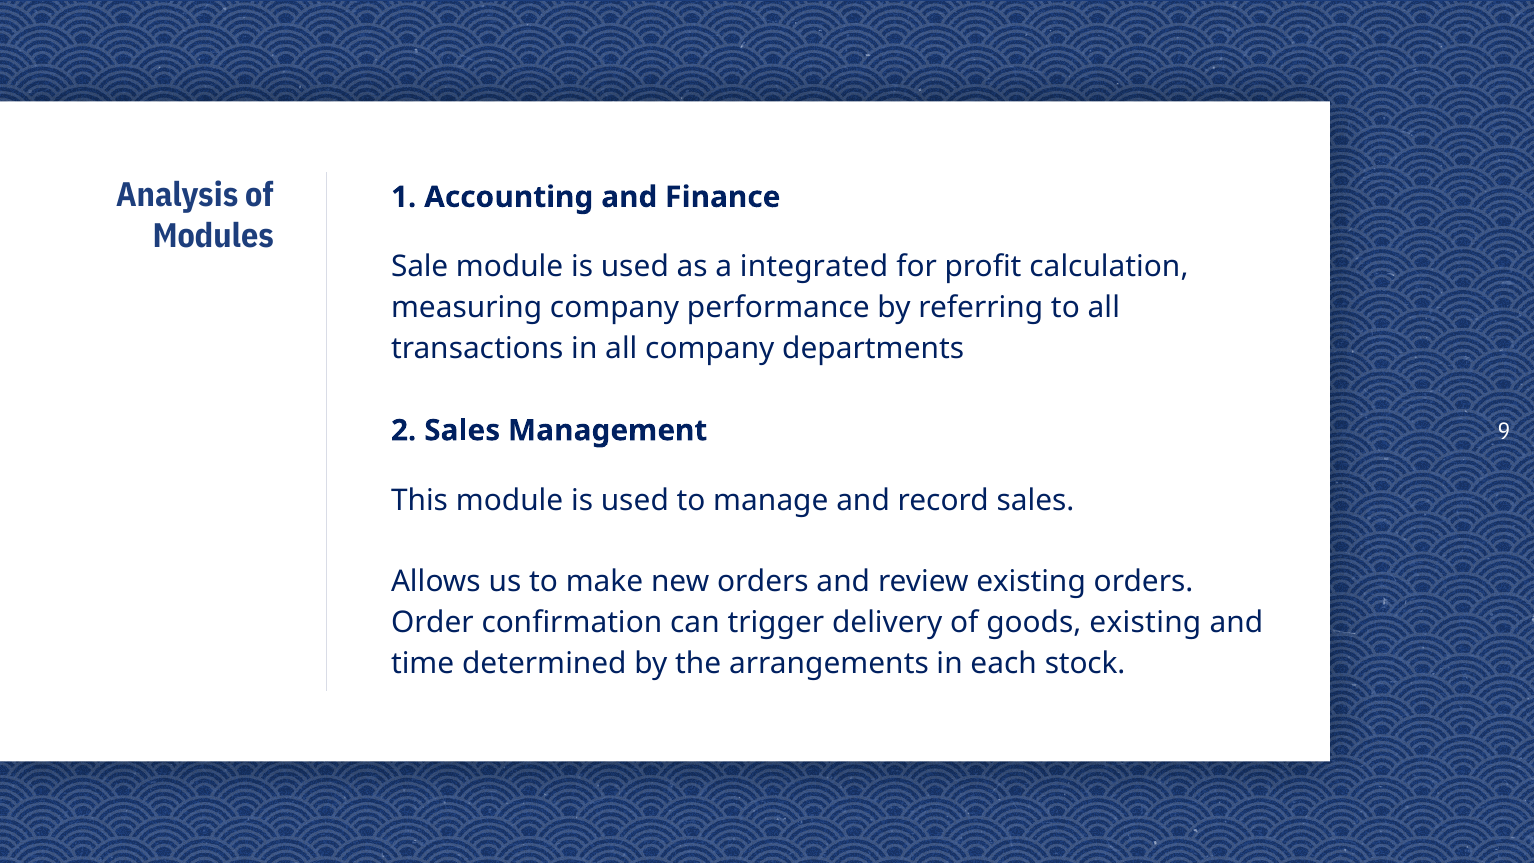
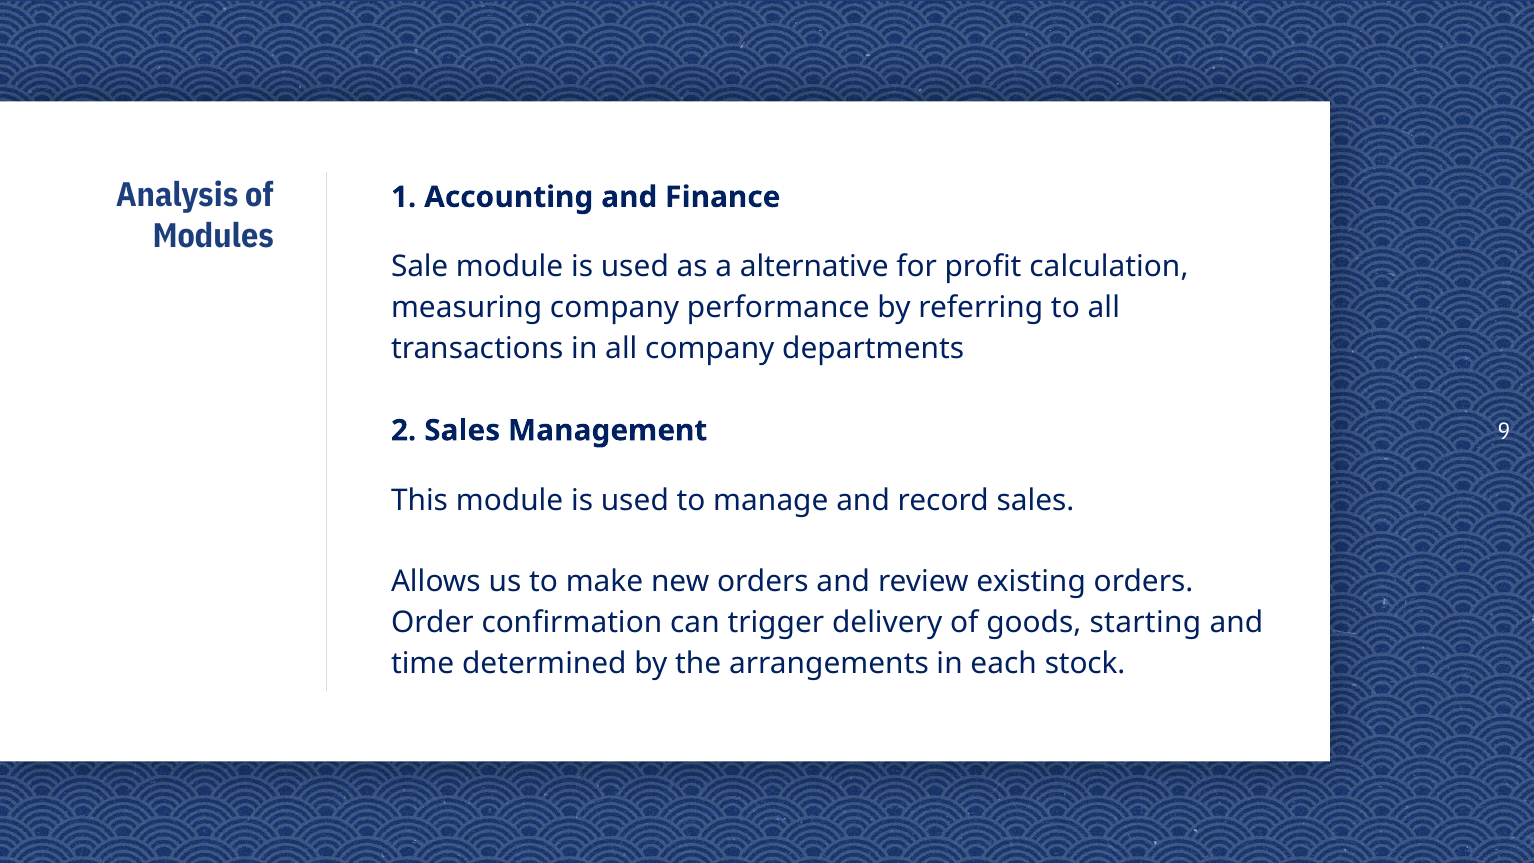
integrated: integrated -> alternative (814, 267)
goods existing: existing -> starting (1145, 623)
